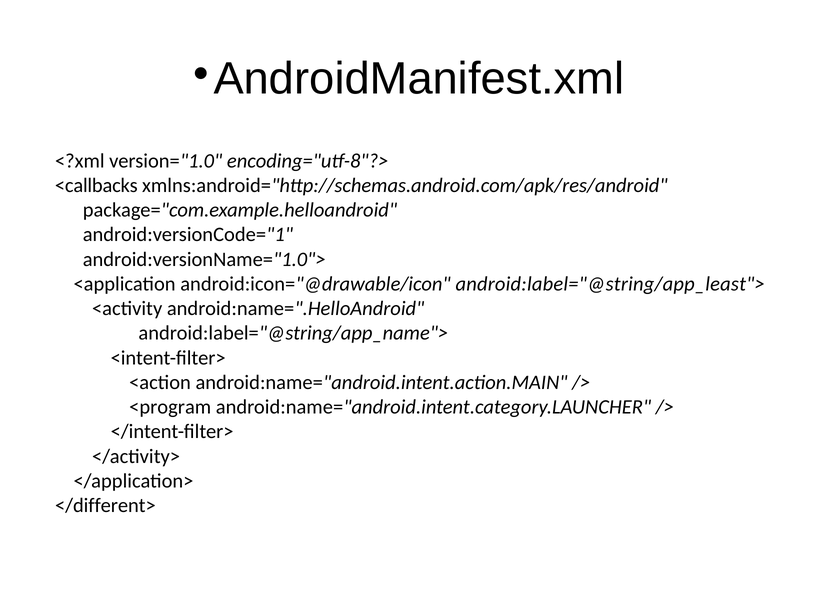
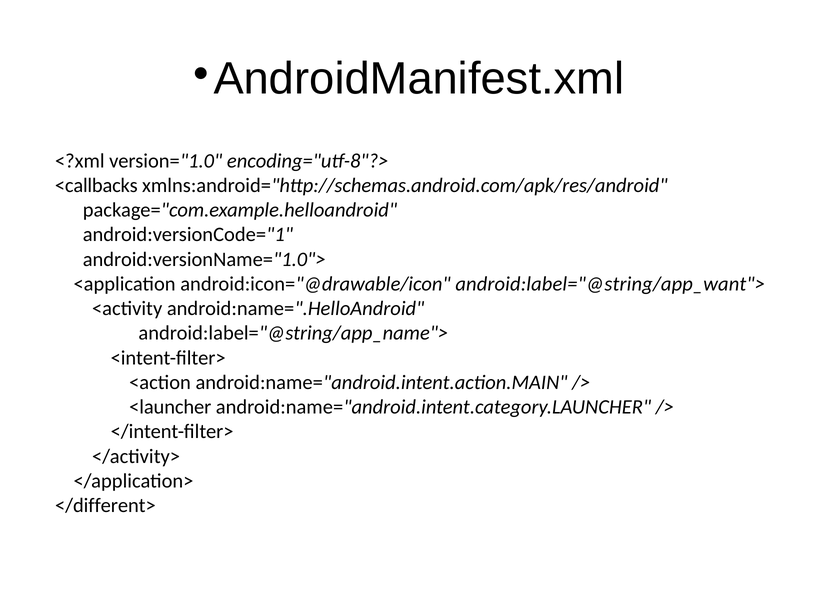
android:label="@string/app_least">: android:label="@string/app_least"> -> android:label="@string/app_want"> (610, 284)
<program: <program -> <launcher (170, 407)
